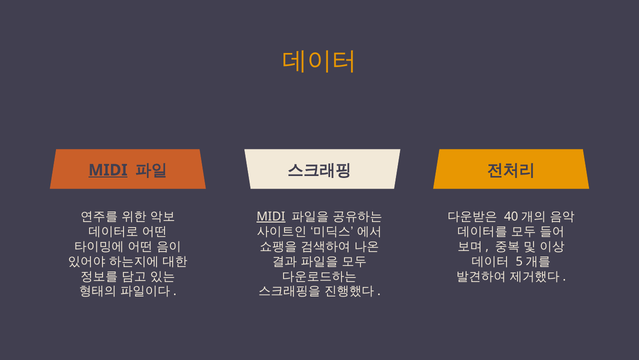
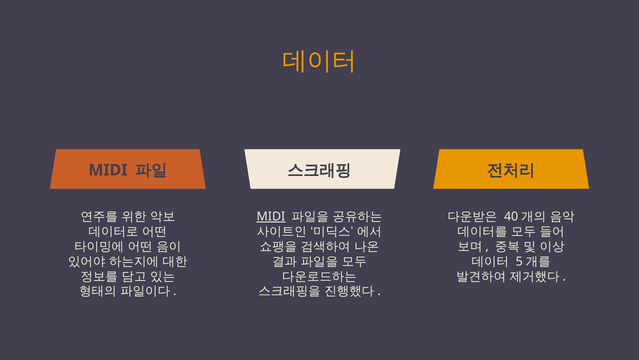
MIDI underline: present -> none (108, 170)
